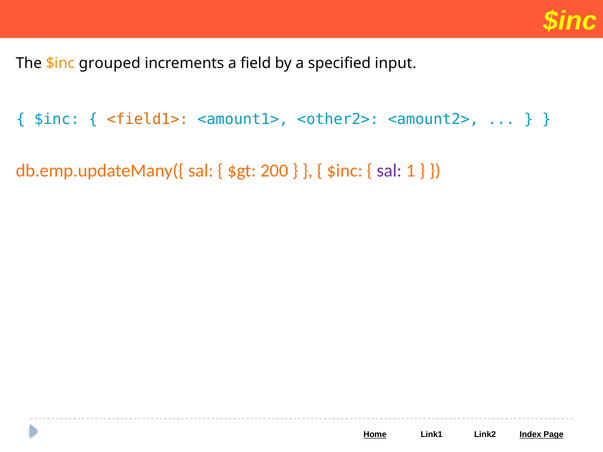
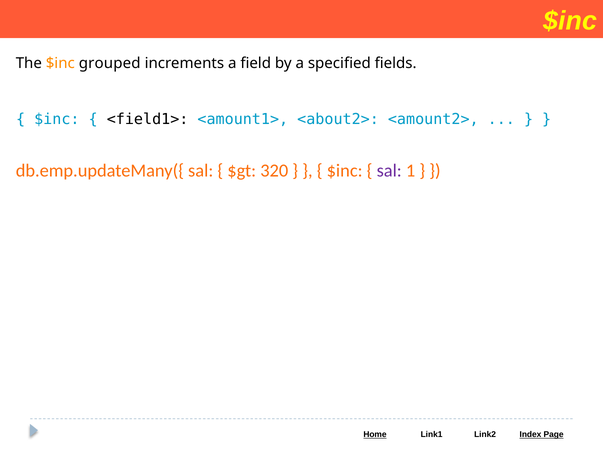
input: input -> fields (396, 63)
<field1> colour: orange -> black (148, 119)
<other2>: <other2> -> <about2> (338, 119)
200: 200 -> 320 (274, 171)
